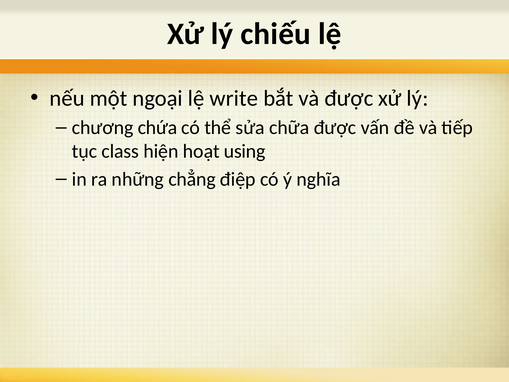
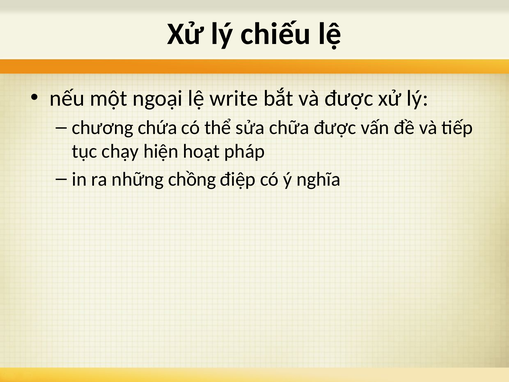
class: class -> chạy (120, 151)
using: using -> pháp (245, 151)
chẳng: chẳng -> chồng (192, 179)
